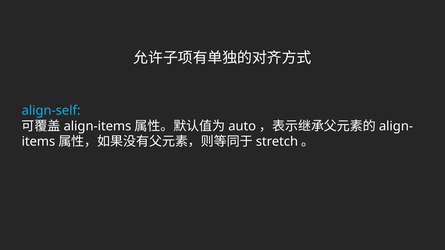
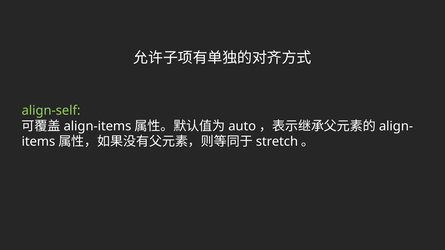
align-self colour: light blue -> light green (51, 111)
